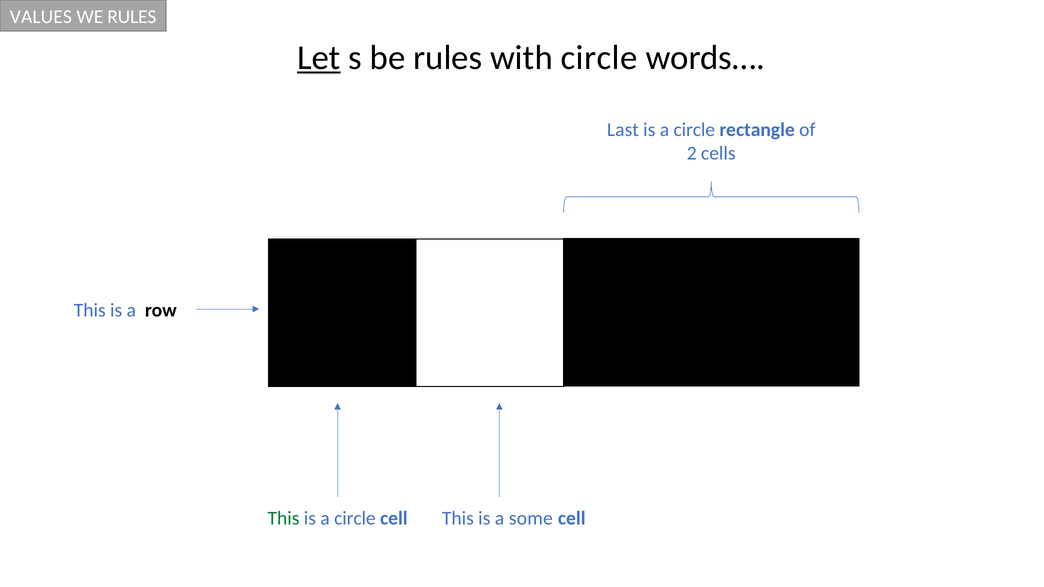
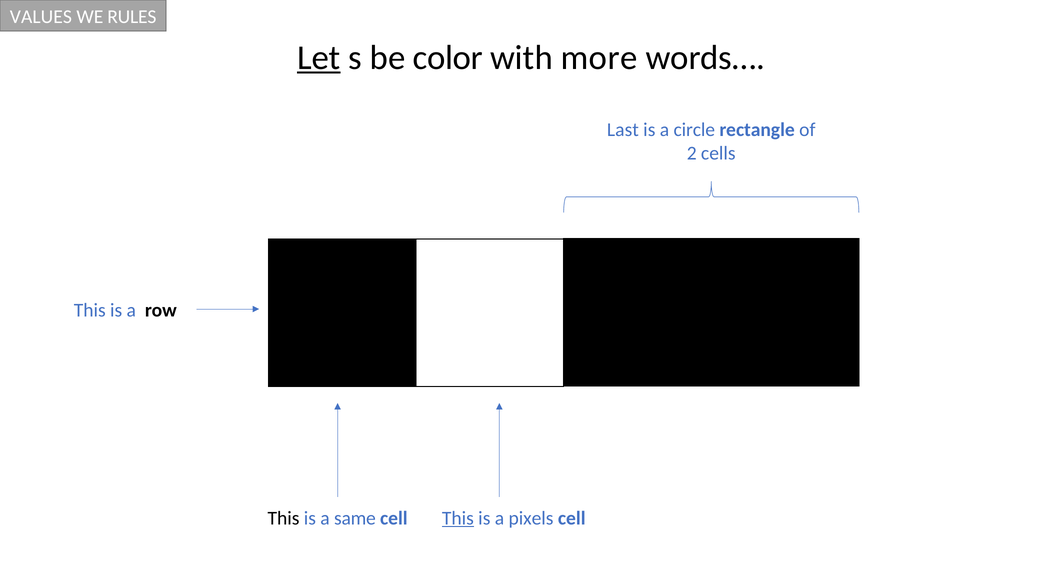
be rules: rules -> color (448, 58)
with circle: circle -> more (599, 58)
This colour: green -> black (284, 518)
circle: circle -> same (355, 518)
This underline: none -> present (458, 518)
some: some -> pixels (531, 518)
